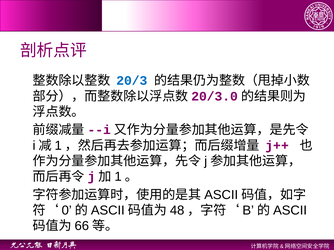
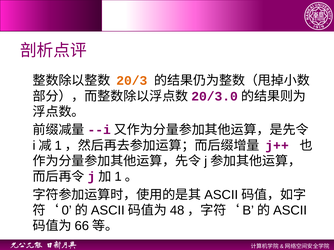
20/3 colour: blue -> orange (132, 81)
